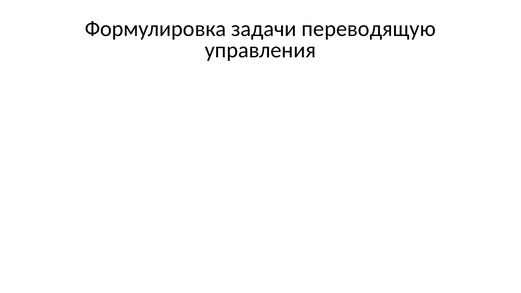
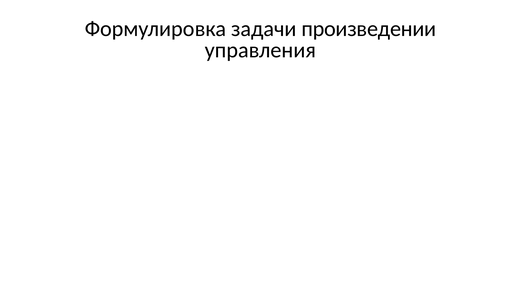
переводящую: переводящую -> произведении (369, 29)
